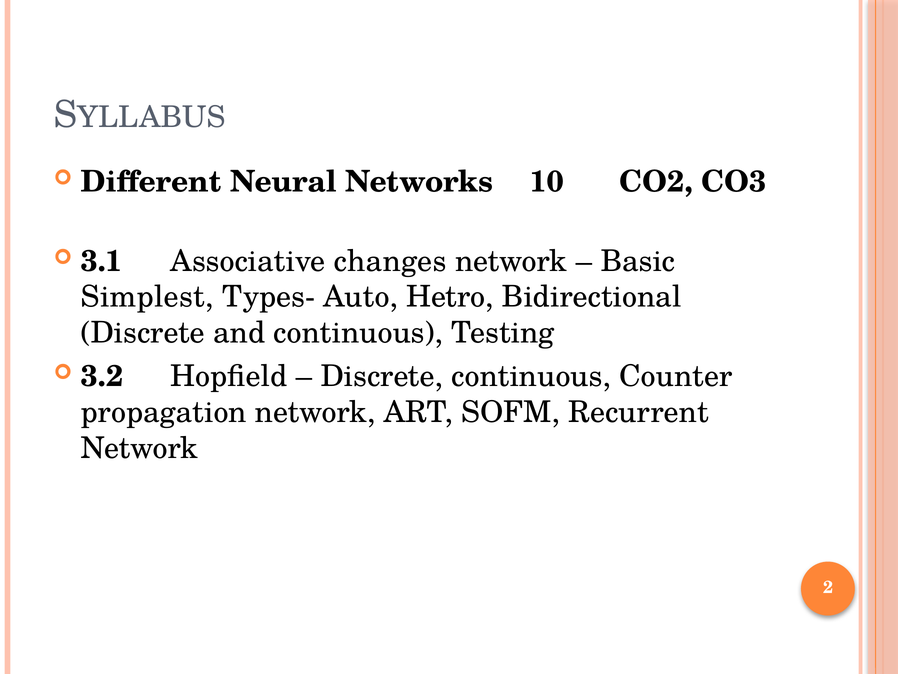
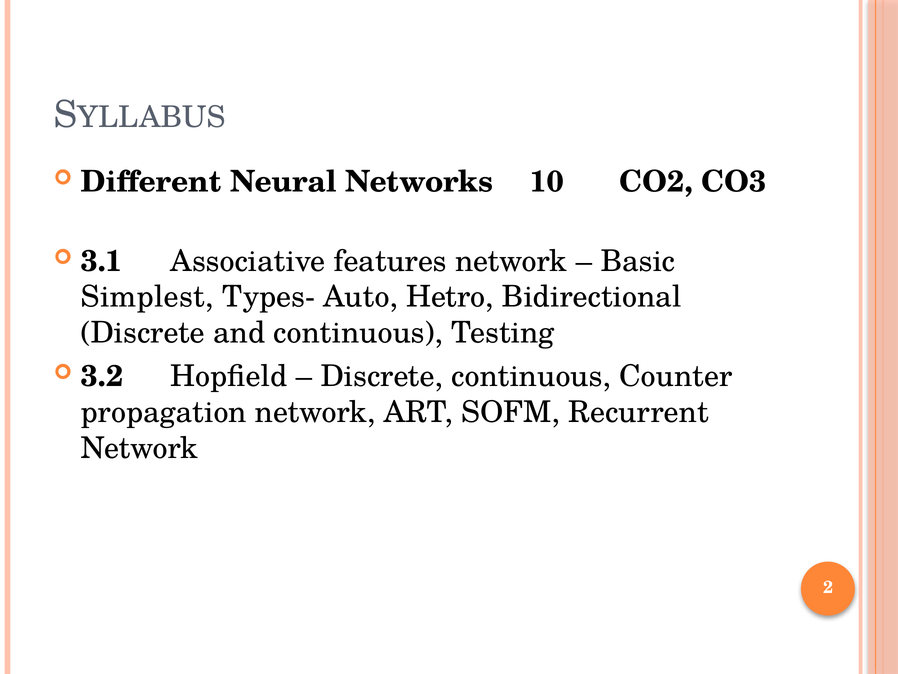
changes: changes -> features (390, 261)
